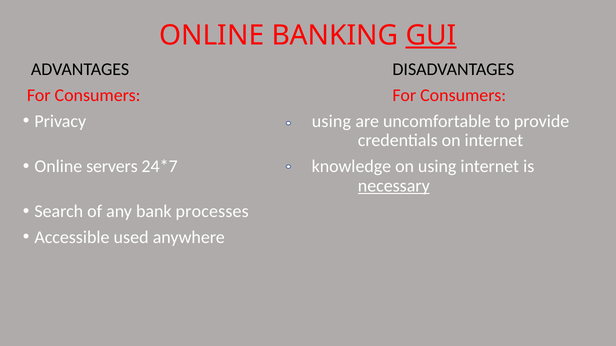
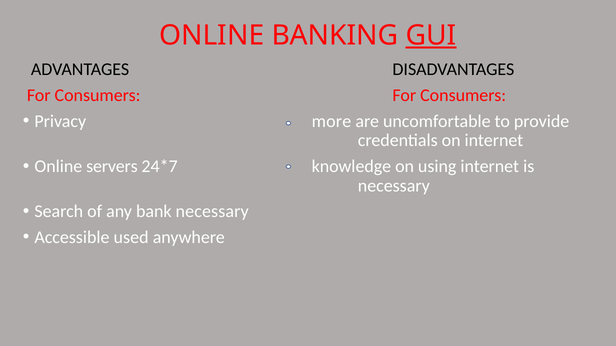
Privacy using: using -> more (331, 121)
necessary underline: present -> none (394, 186)
bank processes: processes -> necessary (212, 212)
